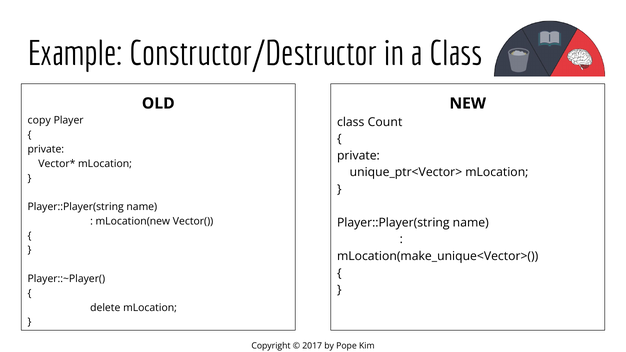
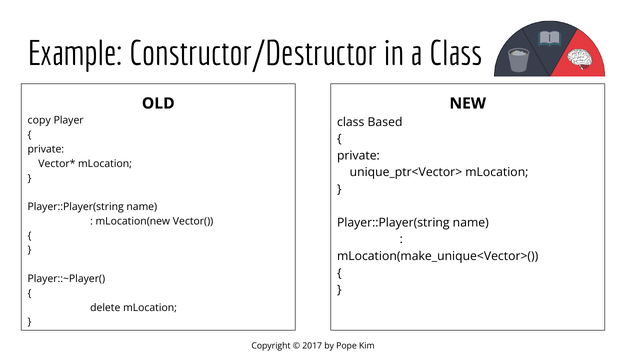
Count: Count -> Based (385, 122)
